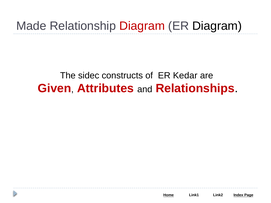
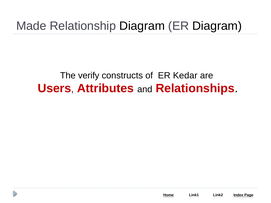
Diagram colour: red -> black (142, 26)
sidec: sidec -> verify (89, 76)
Given: Given -> Users (54, 88)
